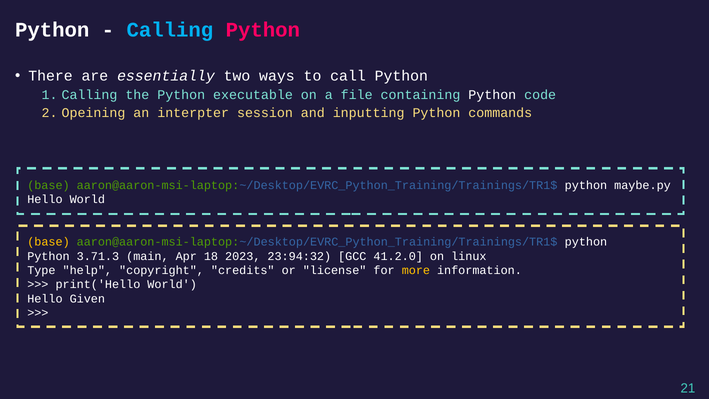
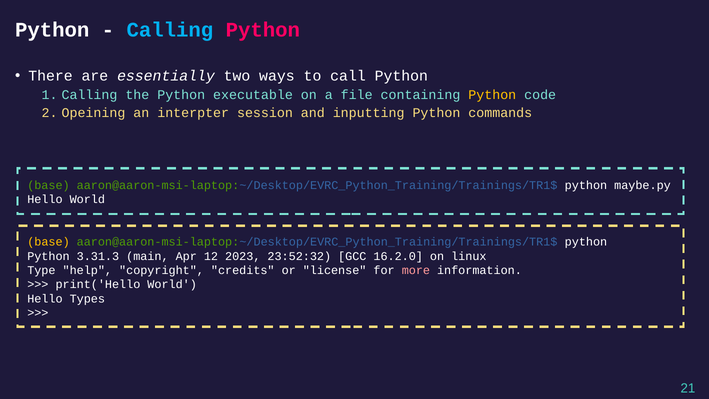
Python colour: white -> yellow (492, 95)
3.71.3: 3.71.3 -> 3.31.3 (98, 256)
18: 18 -> 12 (211, 256)
23:94:32: 23:94:32 -> 23:52:32 (299, 256)
41.2.0: 41.2.0 -> 16.2.0 (398, 256)
more colour: yellow -> pink (416, 270)
Given: Given -> Types (87, 299)
